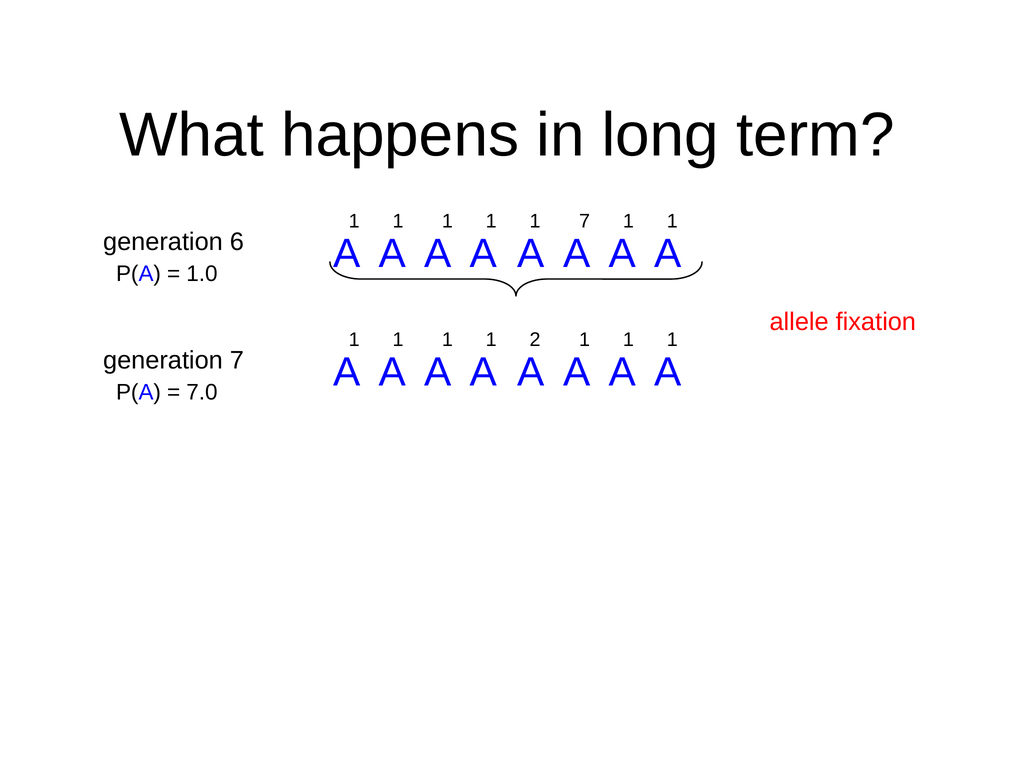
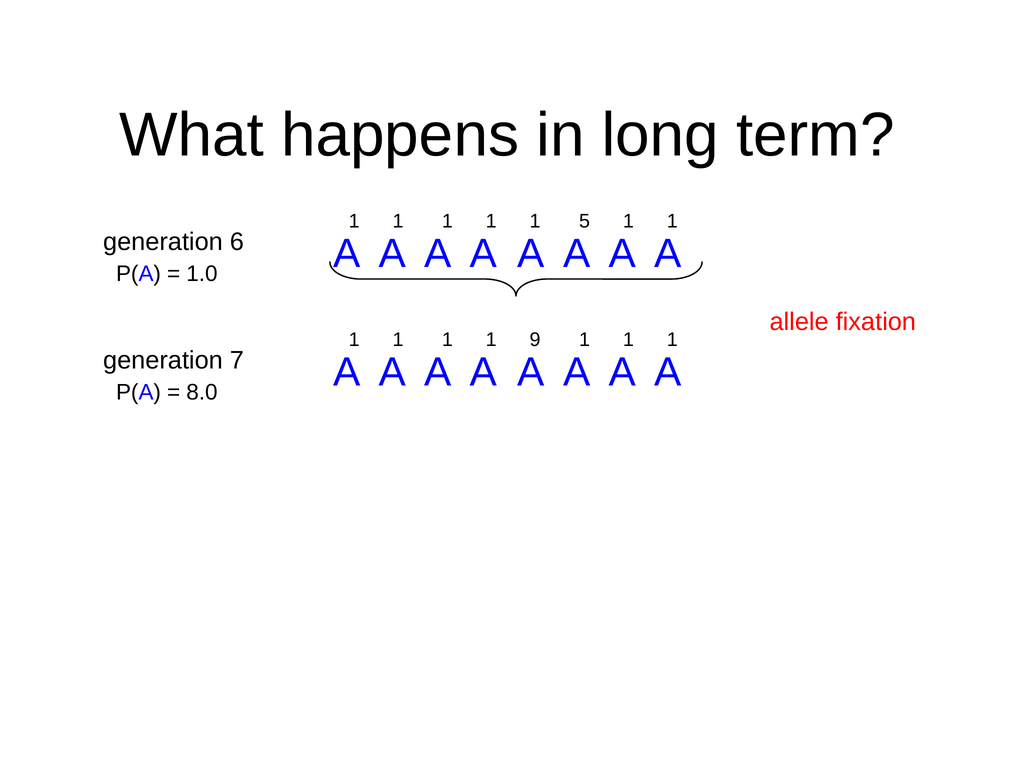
1 7: 7 -> 5 (585, 221)
2: 2 -> 9 (535, 340)
7.0: 7.0 -> 8.0 (202, 392)
